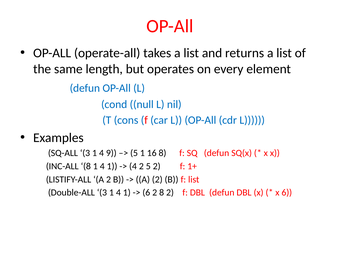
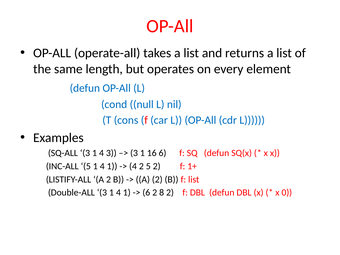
4 9: 9 -> 3 (111, 153)
5: 5 -> 3 (134, 153)
16 8: 8 -> 6 (163, 153)
INC-ALL 8: 8 -> 5 (86, 166)
x 6: 6 -> 0 (287, 193)
